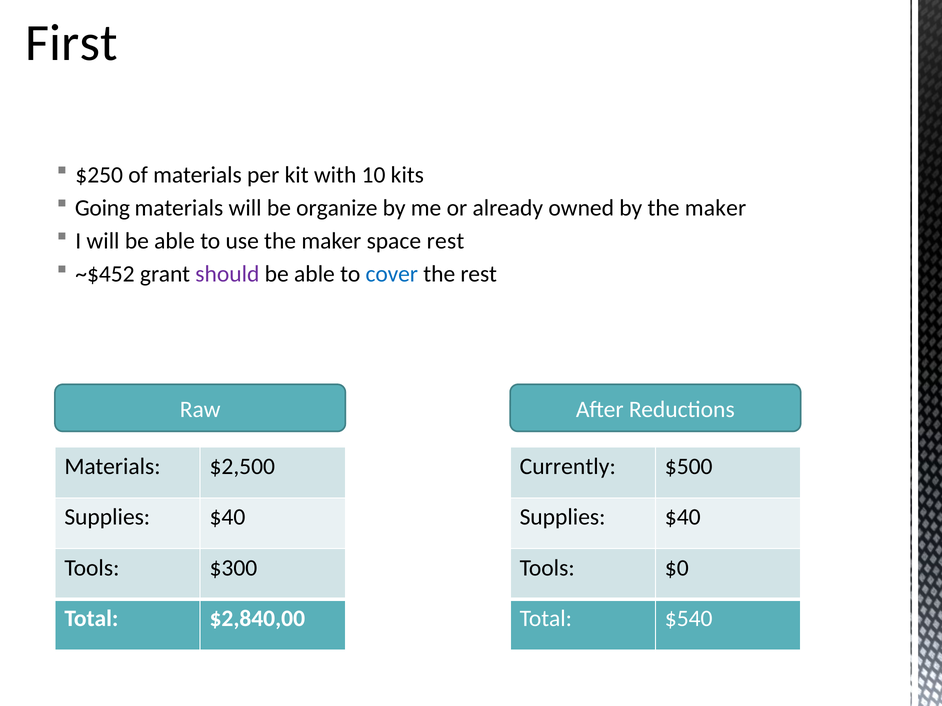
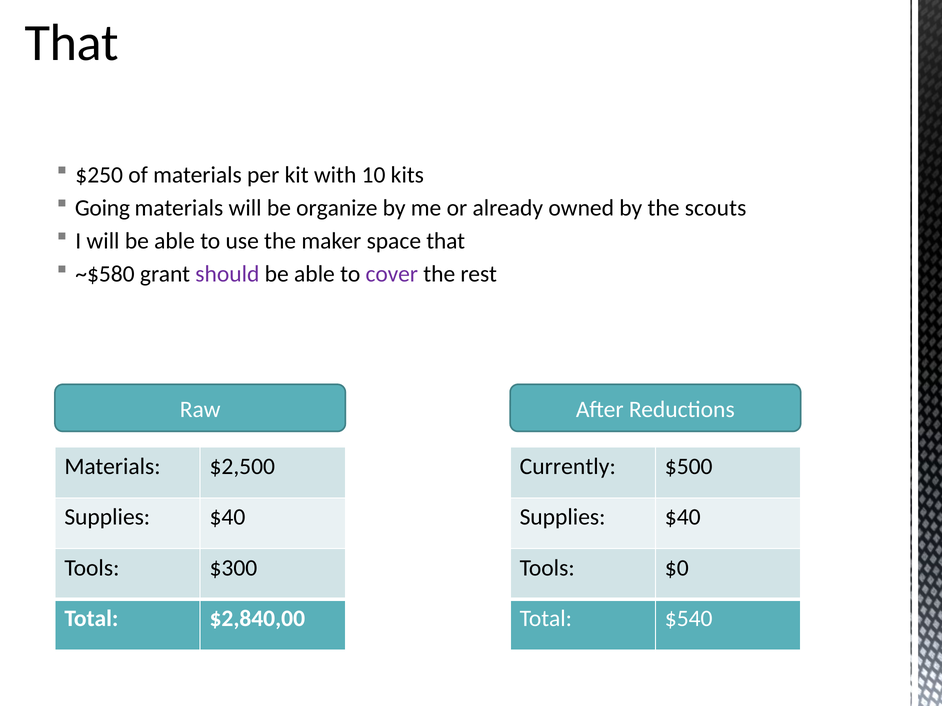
First: First -> That (72, 43)
by the maker: maker -> scouts (716, 208)
space rest: rest -> that (446, 241)
~$452: ~$452 -> ~$580 (105, 274)
cover colour: blue -> purple (392, 274)
